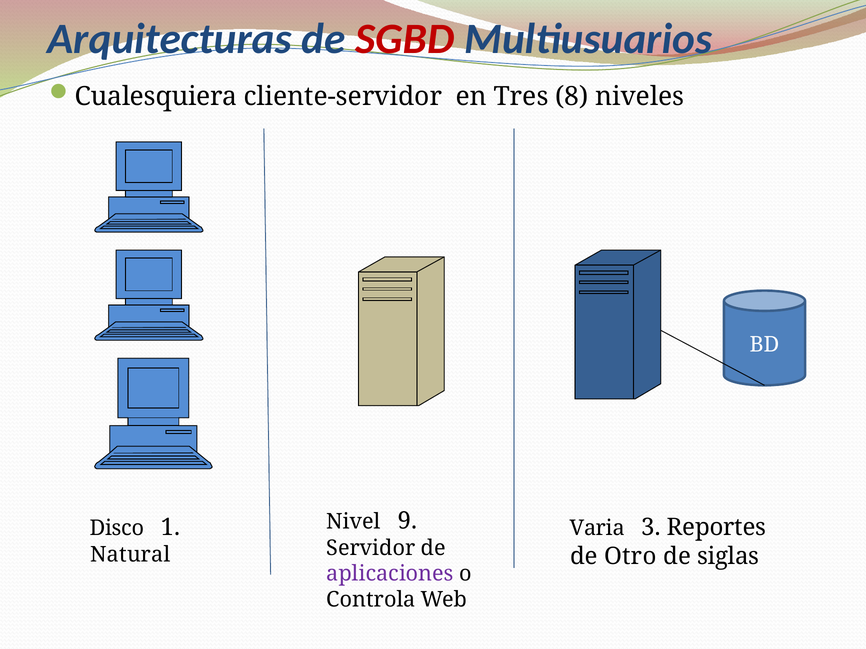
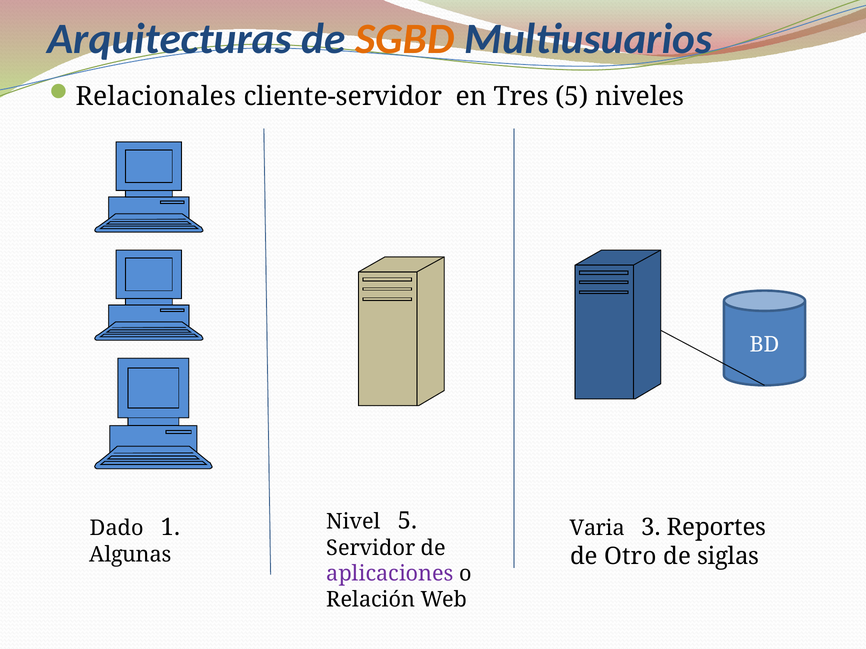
SGBD colour: red -> orange (405, 39)
Cualesquiera: Cualesquiera -> Relacionales (156, 96)
Tres 8: 8 -> 5 (572, 96)
Nivel 9: 9 -> 5 (407, 521)
Disco: Disco -> Dado (117, 529)
Natural: Natural -> Algunas (130, 555)
Controla: Controla -> Relación (371, 600)
